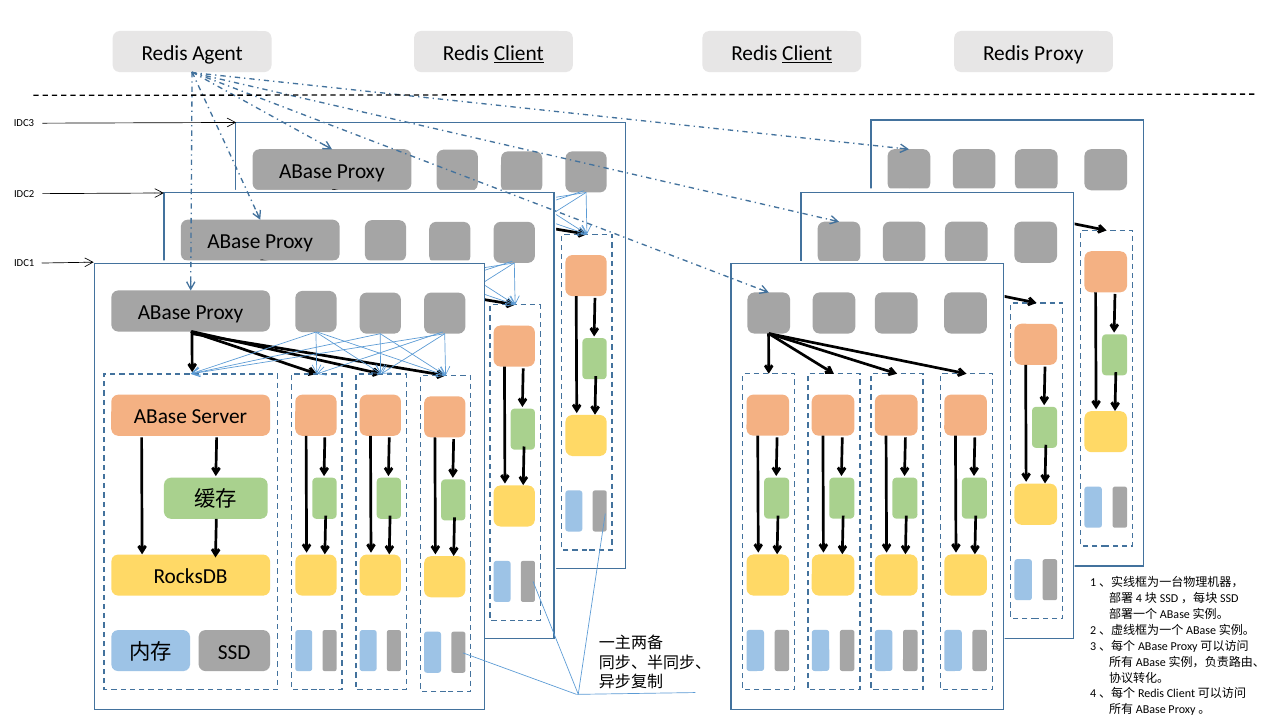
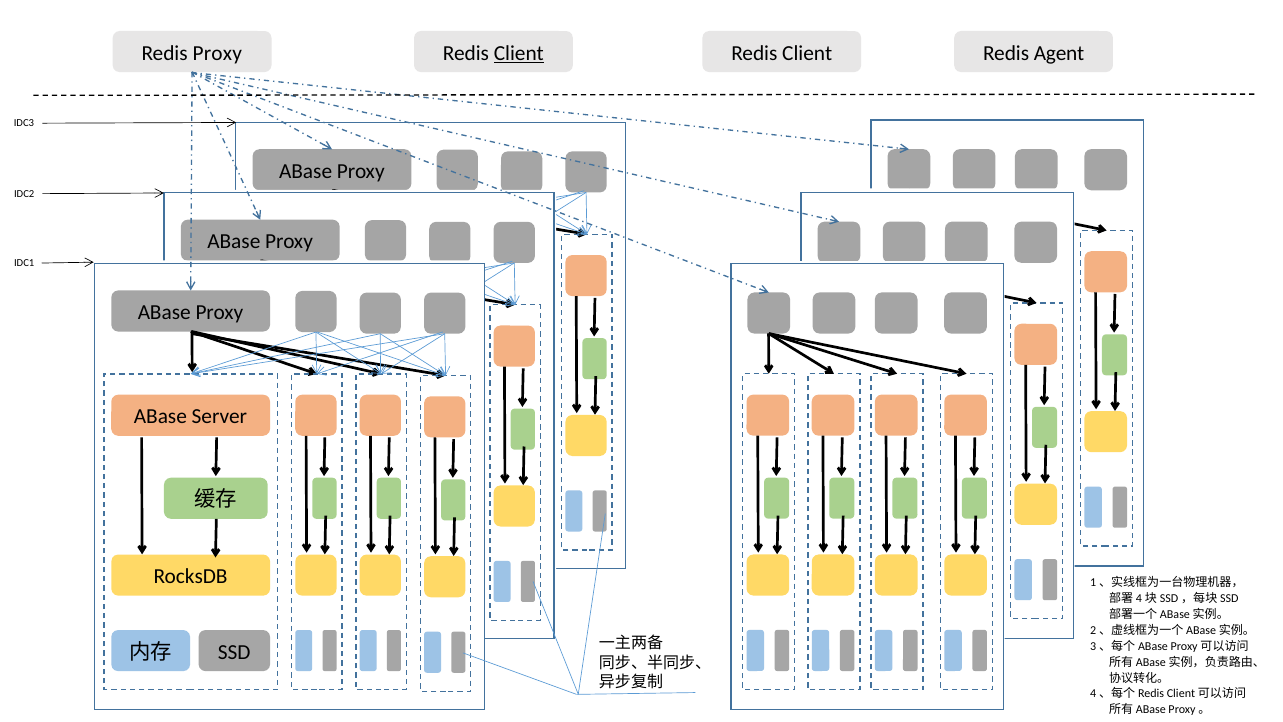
Redis Agent: Agent -> Proxy (217, 53)
Client underline: present -> none (807, 53)
Redis Proxy: Proxy -> Agent (1059, 53)
